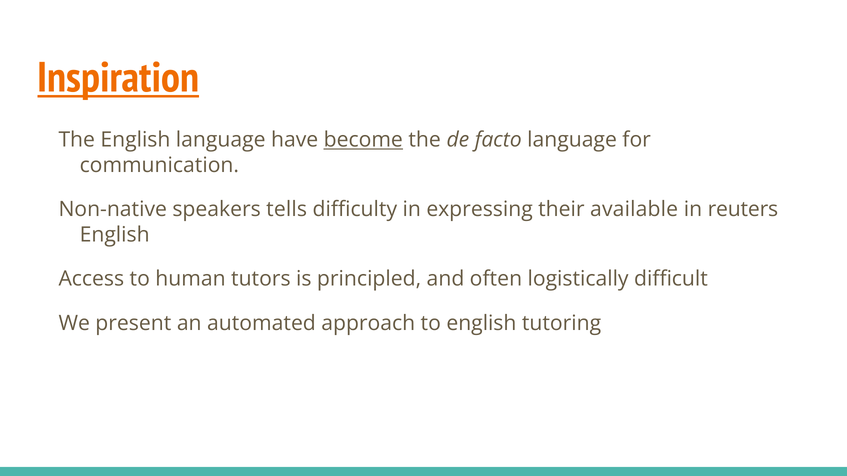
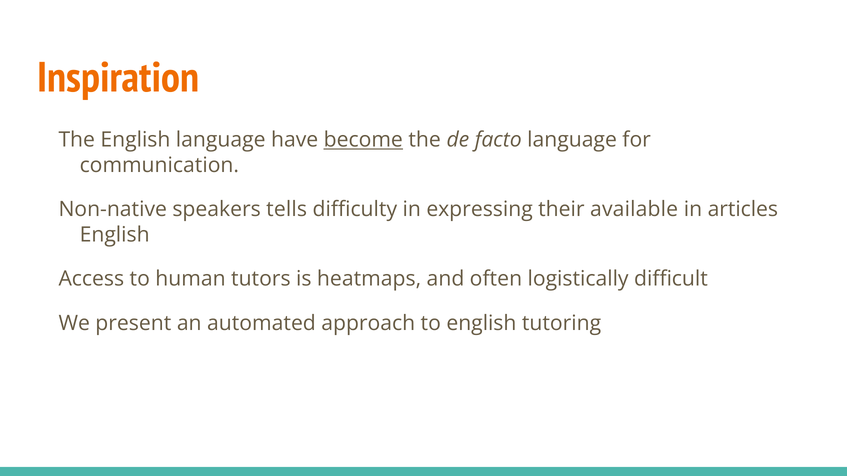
Inspiration underline: present -> none (118, 78)
reuters: reuters -> articles (743, 210)
principled: principled -> heatmaps (369, 279)
